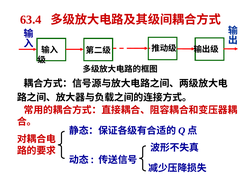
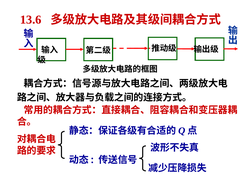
63.4: 63.4 -> 13.6 (31, 20)
